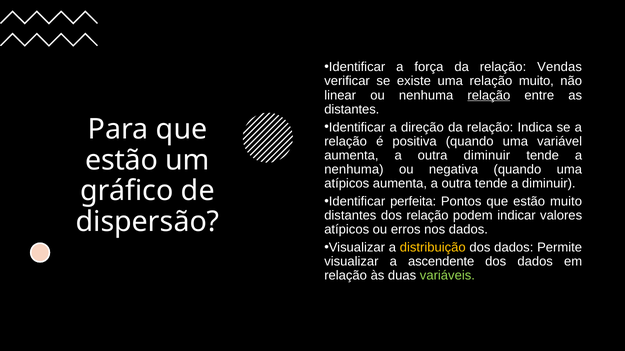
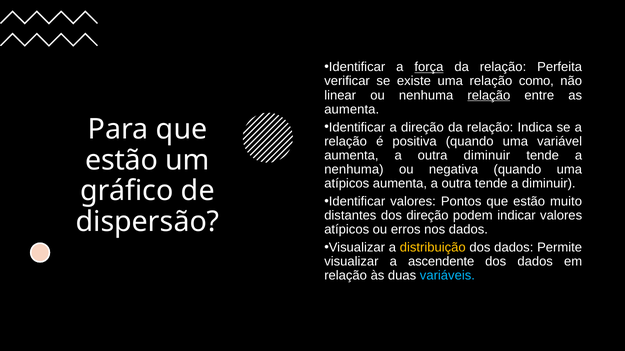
força underline: none -> present (429, 67)
Vendas: Vendas -> Perfeita (560, 67)
relação muito: muito -> como (536, 81)
distantes: distantes -> aumenta (352, 109)
Identificar perfeita: perfeita -> valores (413, 202)
dos relação: relação -> direção (427, 216)
variáveis colour: light green -> light blue (447, 276)
